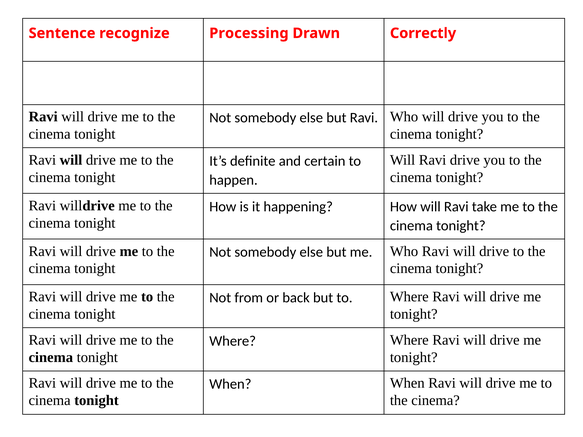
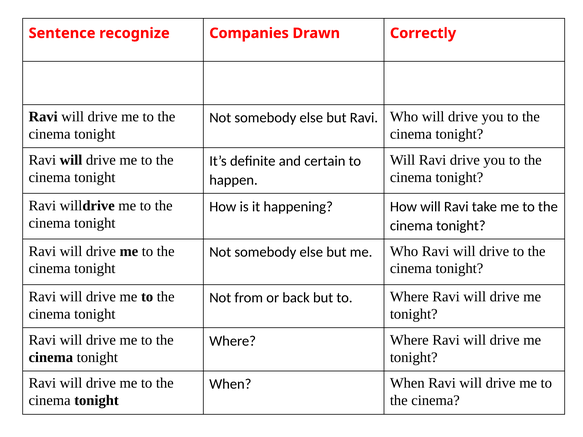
Processing: Processing -> Companies (249, 33)
